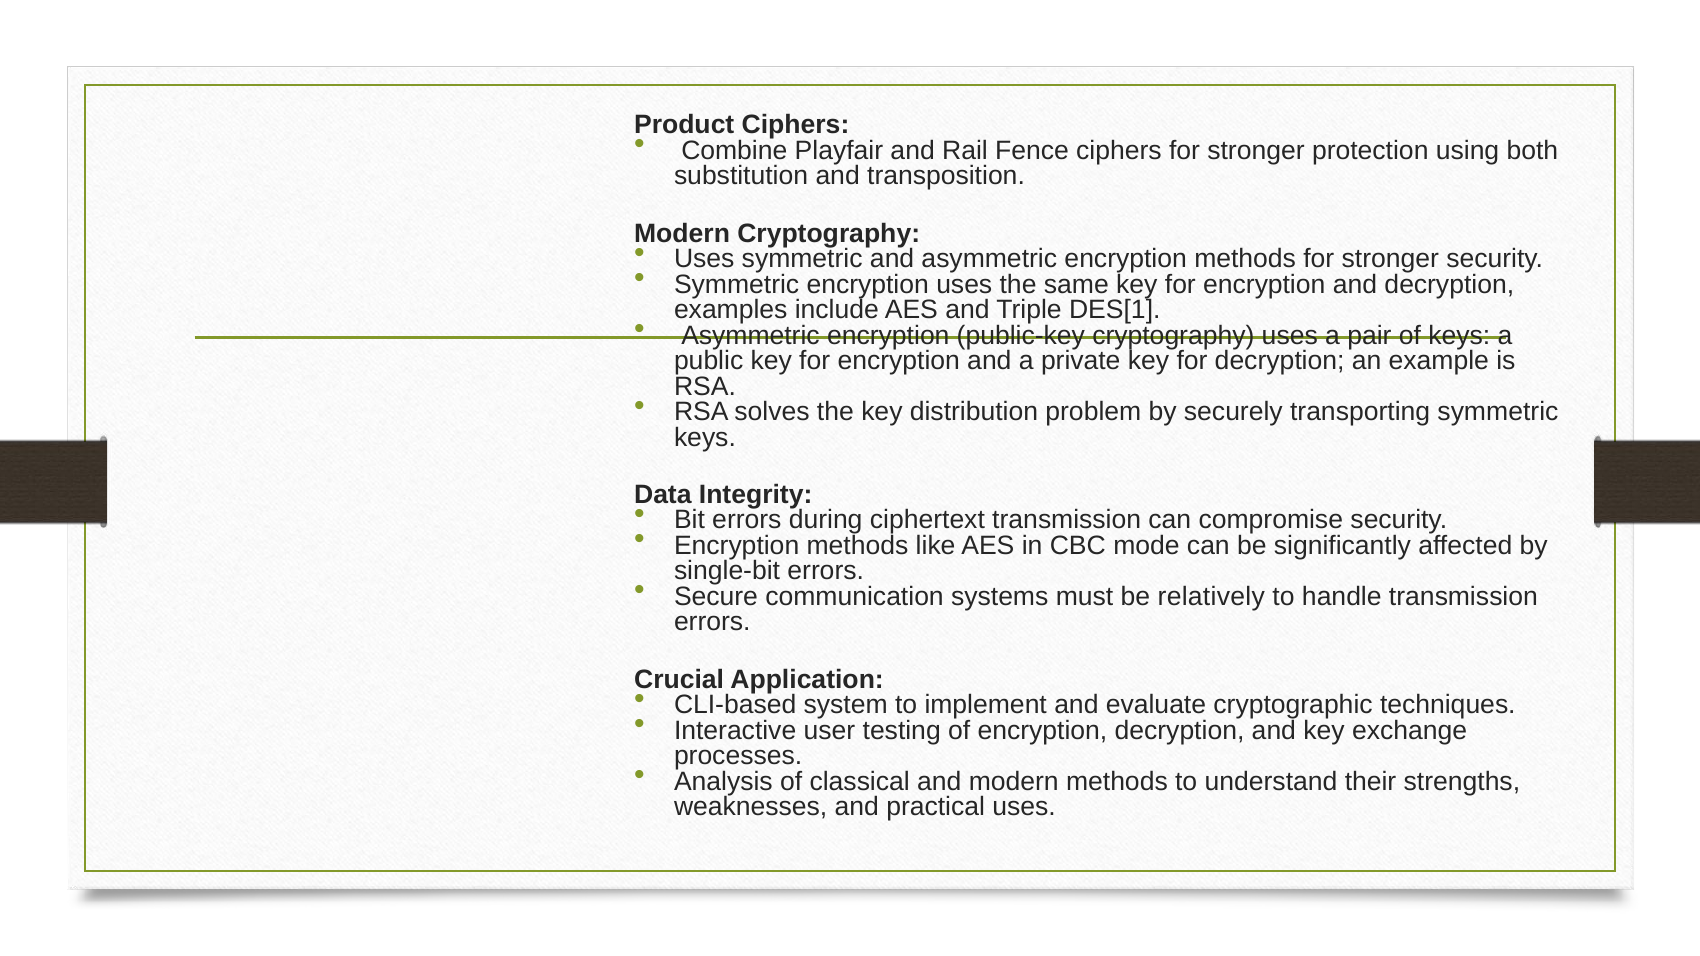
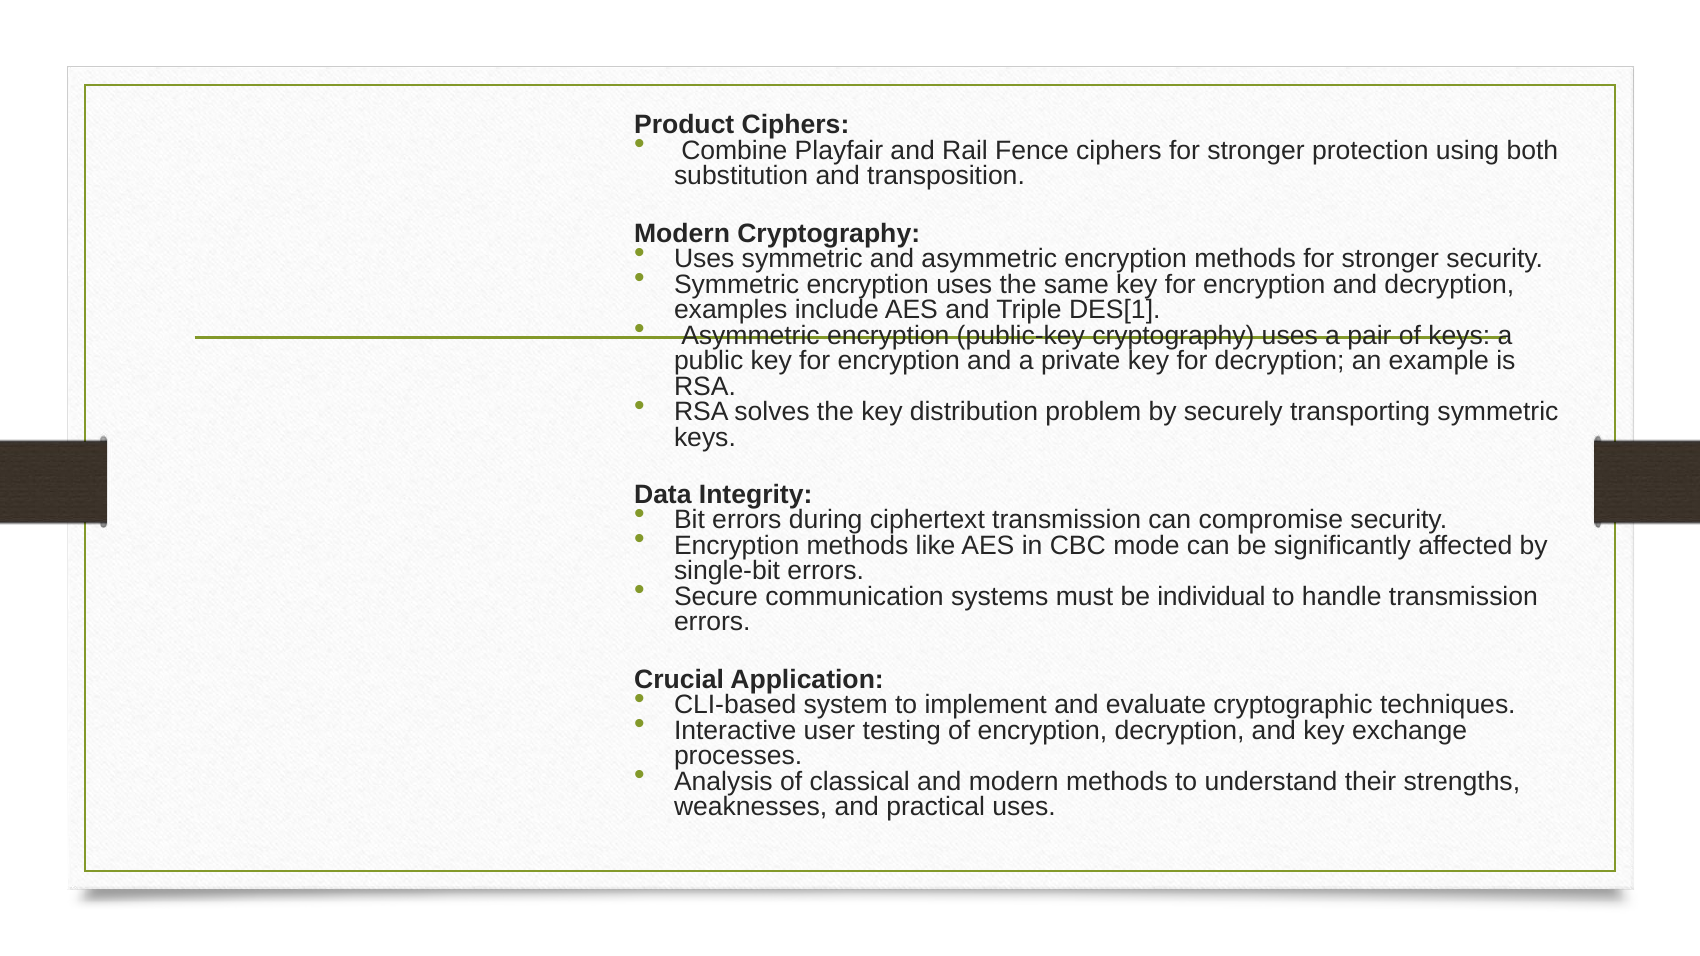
relatively: relatively -> individual (1211, 597)
